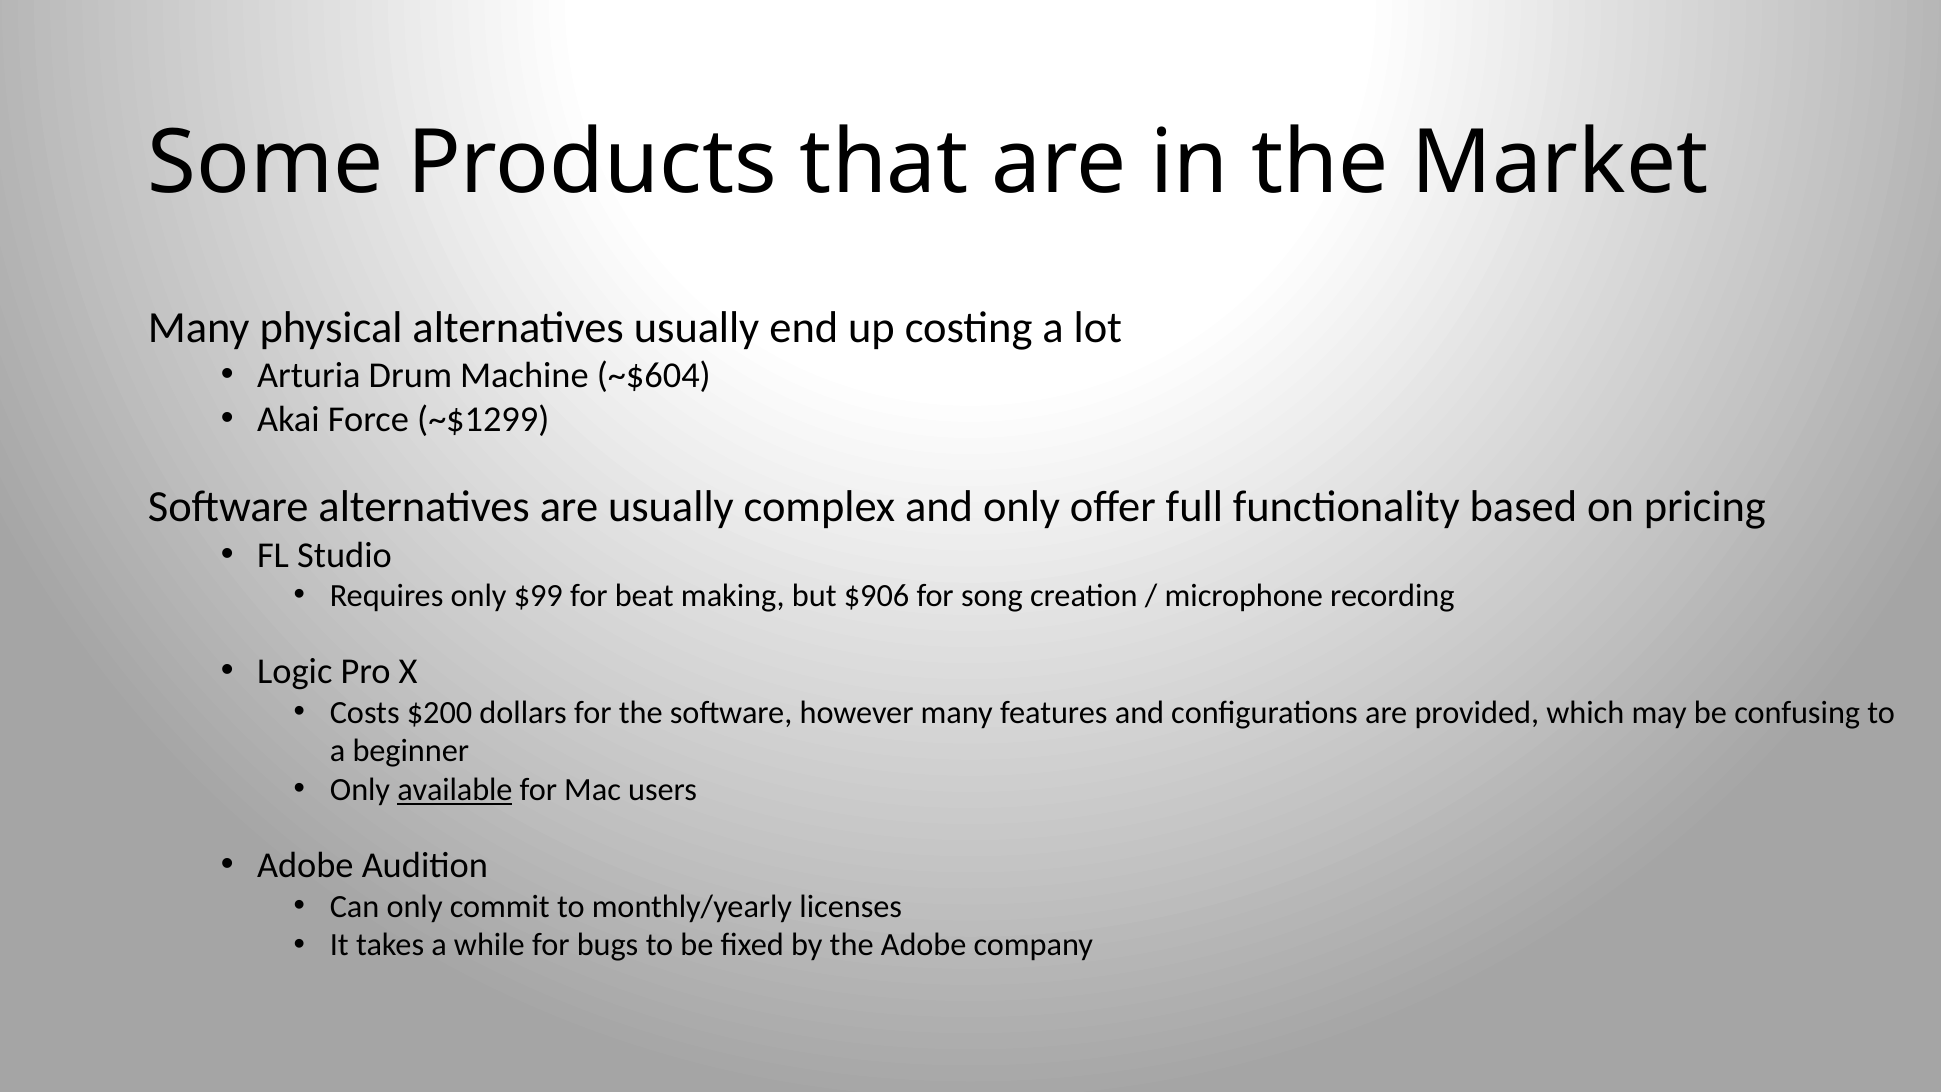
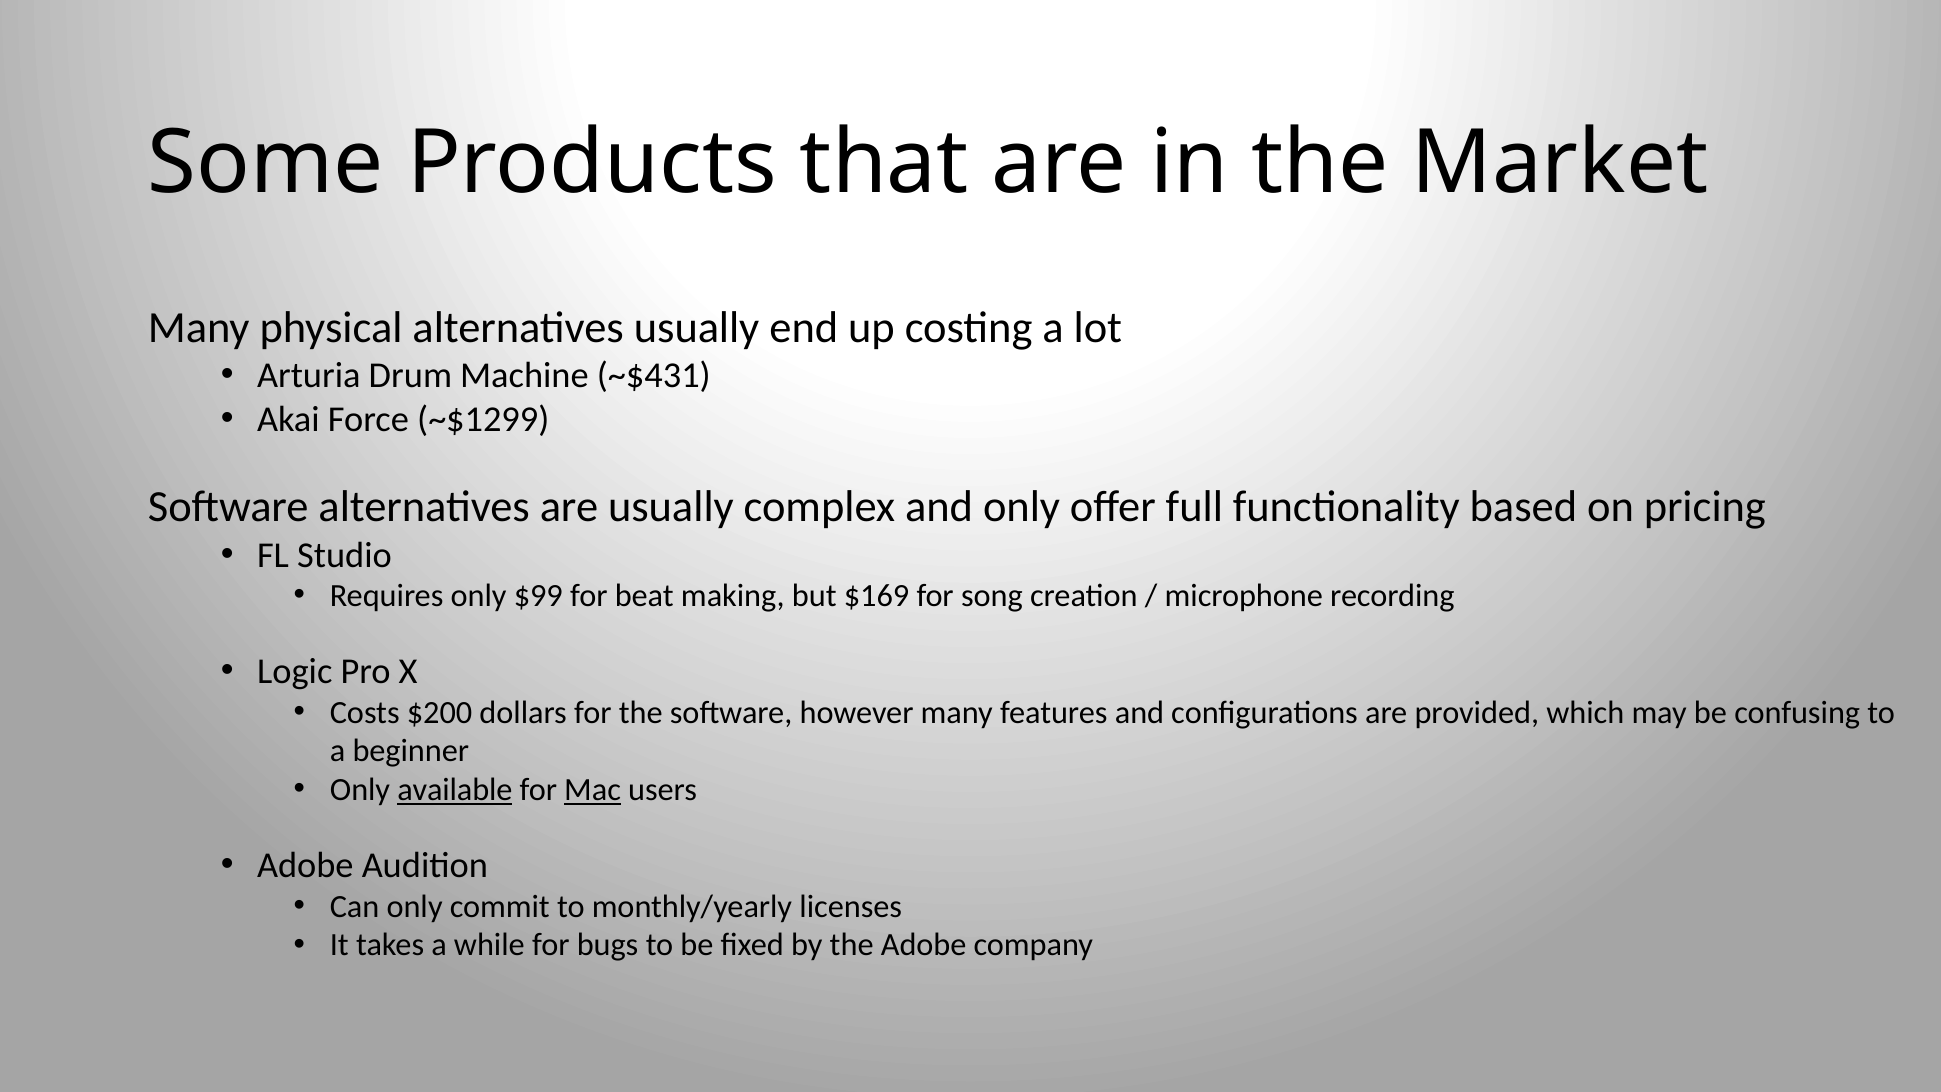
~$604: ~$604 -> ~$431 (654, 376)
$906: $906 -> $169 (877, 596)
Mac underline: none -> present (593, 790)
